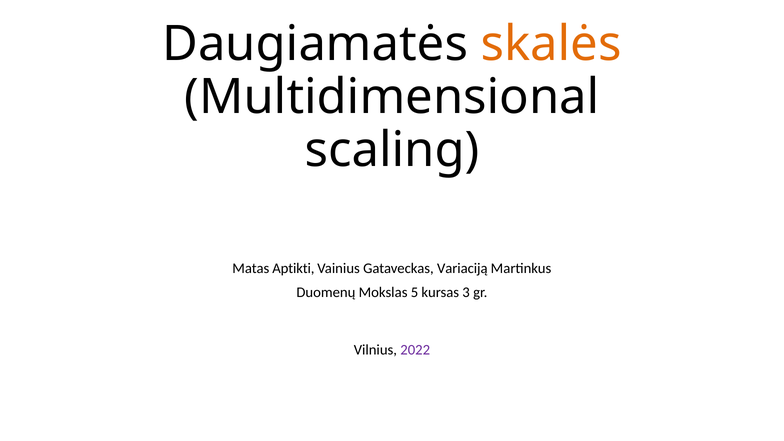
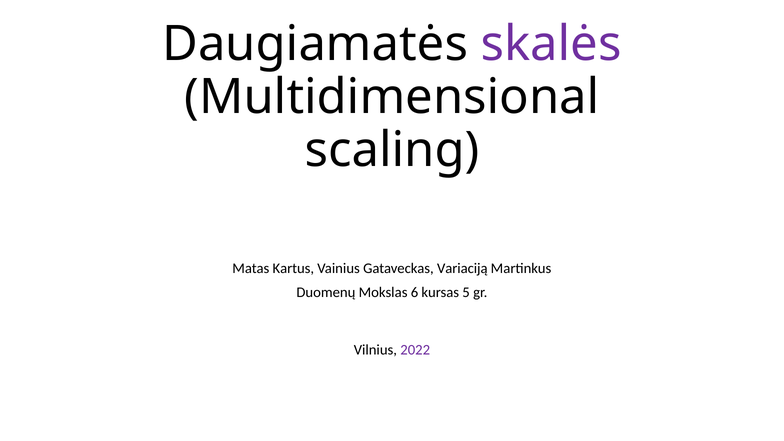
skalės colour: orange -> purple (551, 44)
Aptikti: Aptikti -> Kartus (293, 268)
5: 5 -> 6 (415, 292)
3: 3 -> 5 (466, 292)
